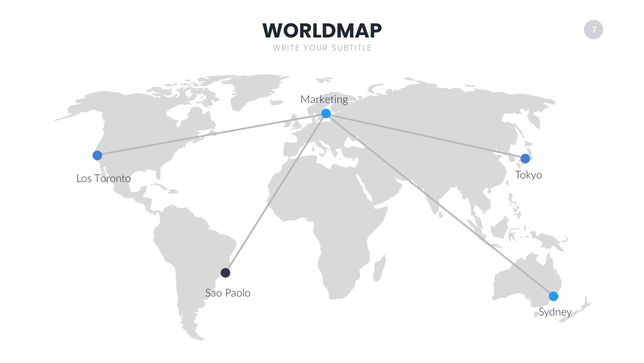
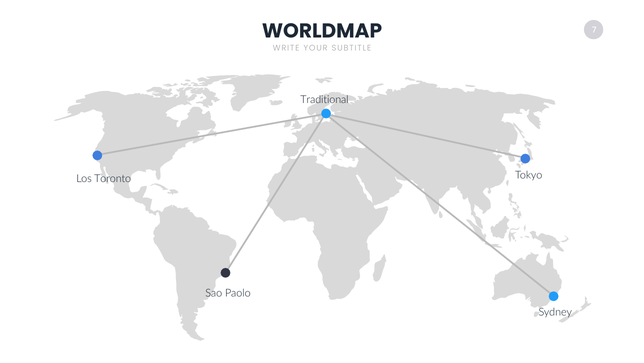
Marketing: Marketing -> Traditional (324, 99)
